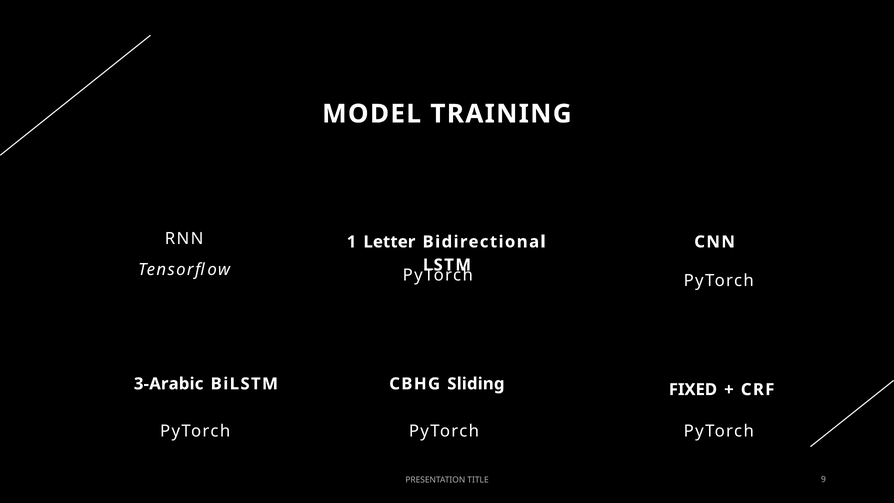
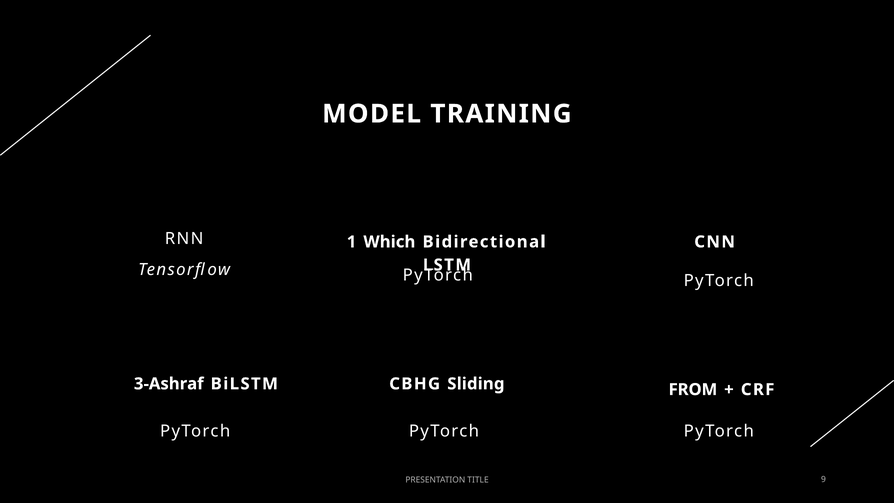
Letter: Letter -> Which (389, 242)
3-Arabic: 3-Arabic -> 3-Ashraf (169, 384)
FIXED: FIXED -> FROM (693, 389)
